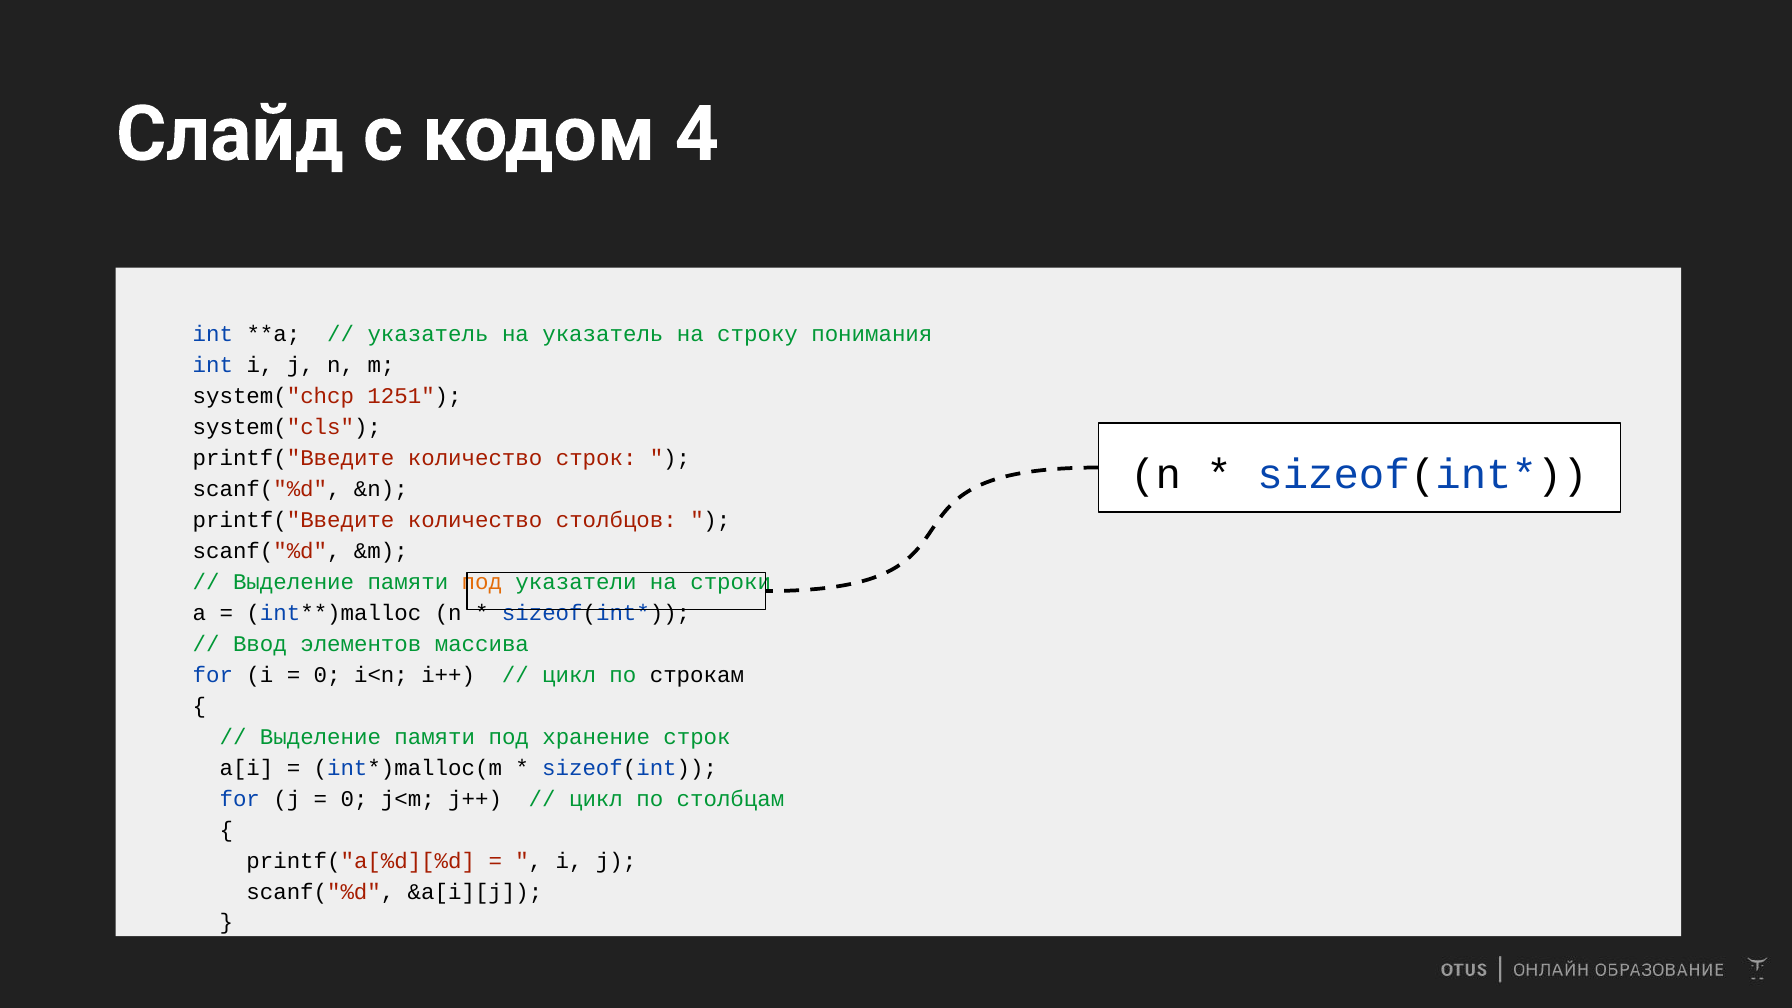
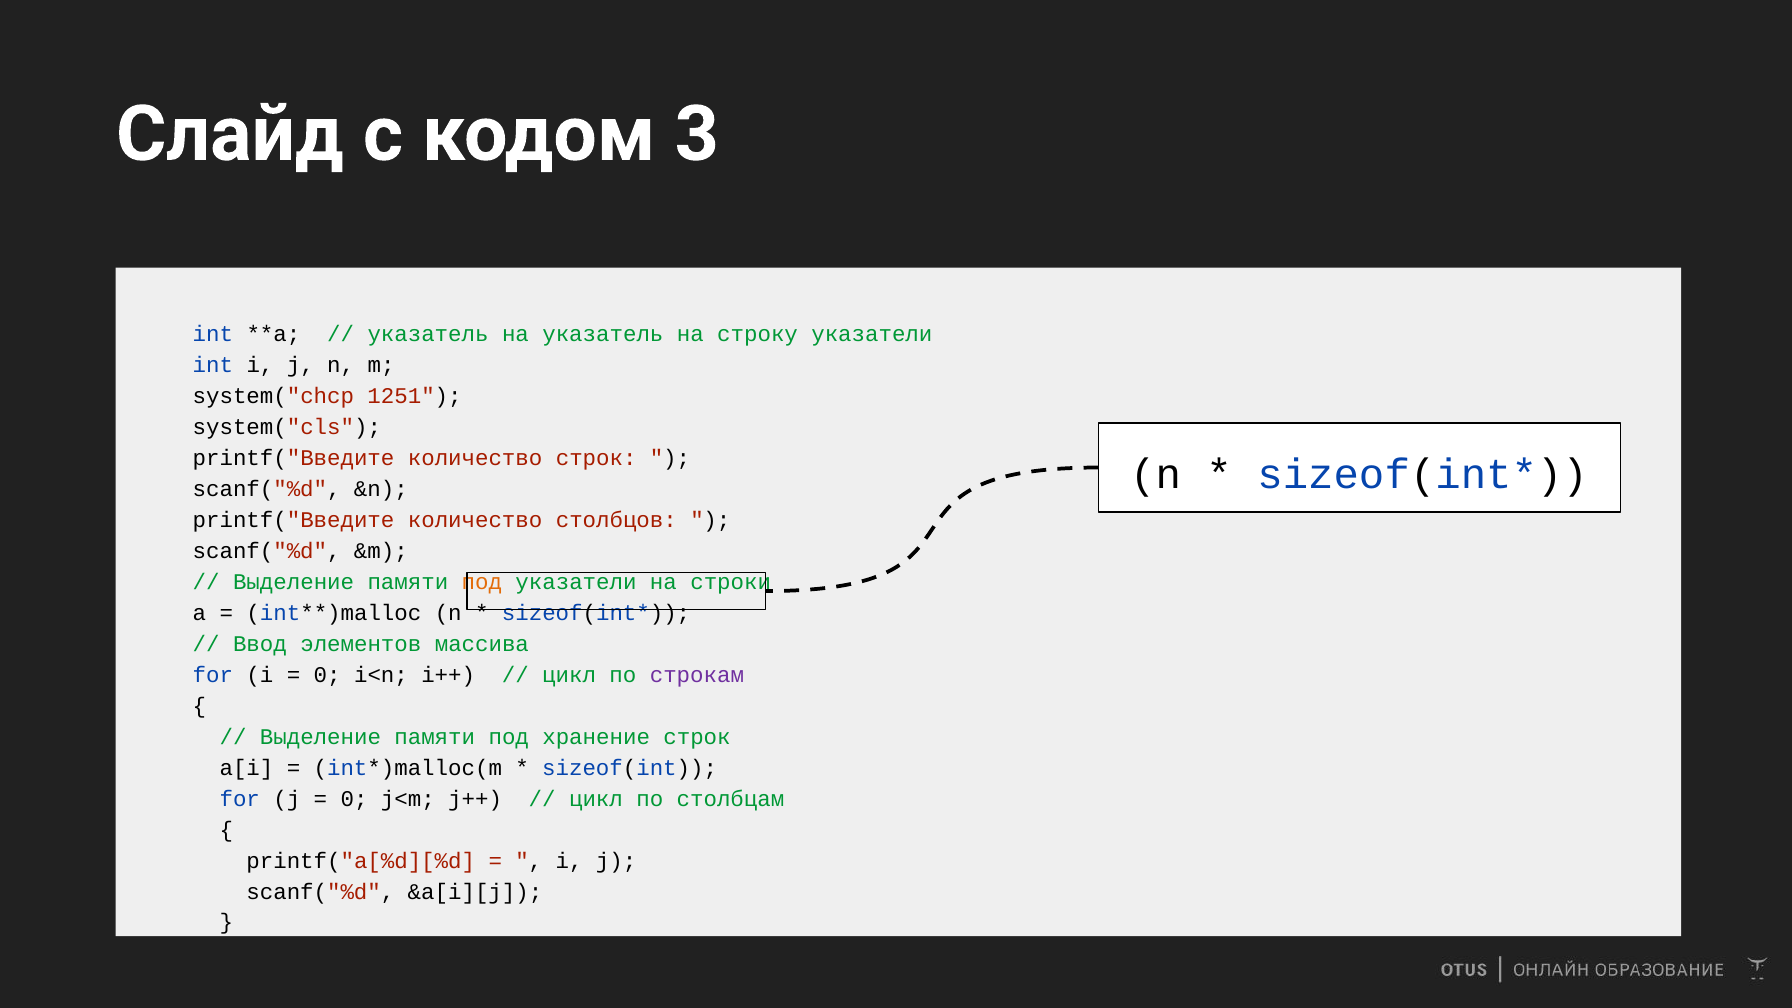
4: 4 -> 3 (697, 134)
строку понимания: понимания -> указатели (872, 334)
строкам colour: black -> purple (697, 675)
